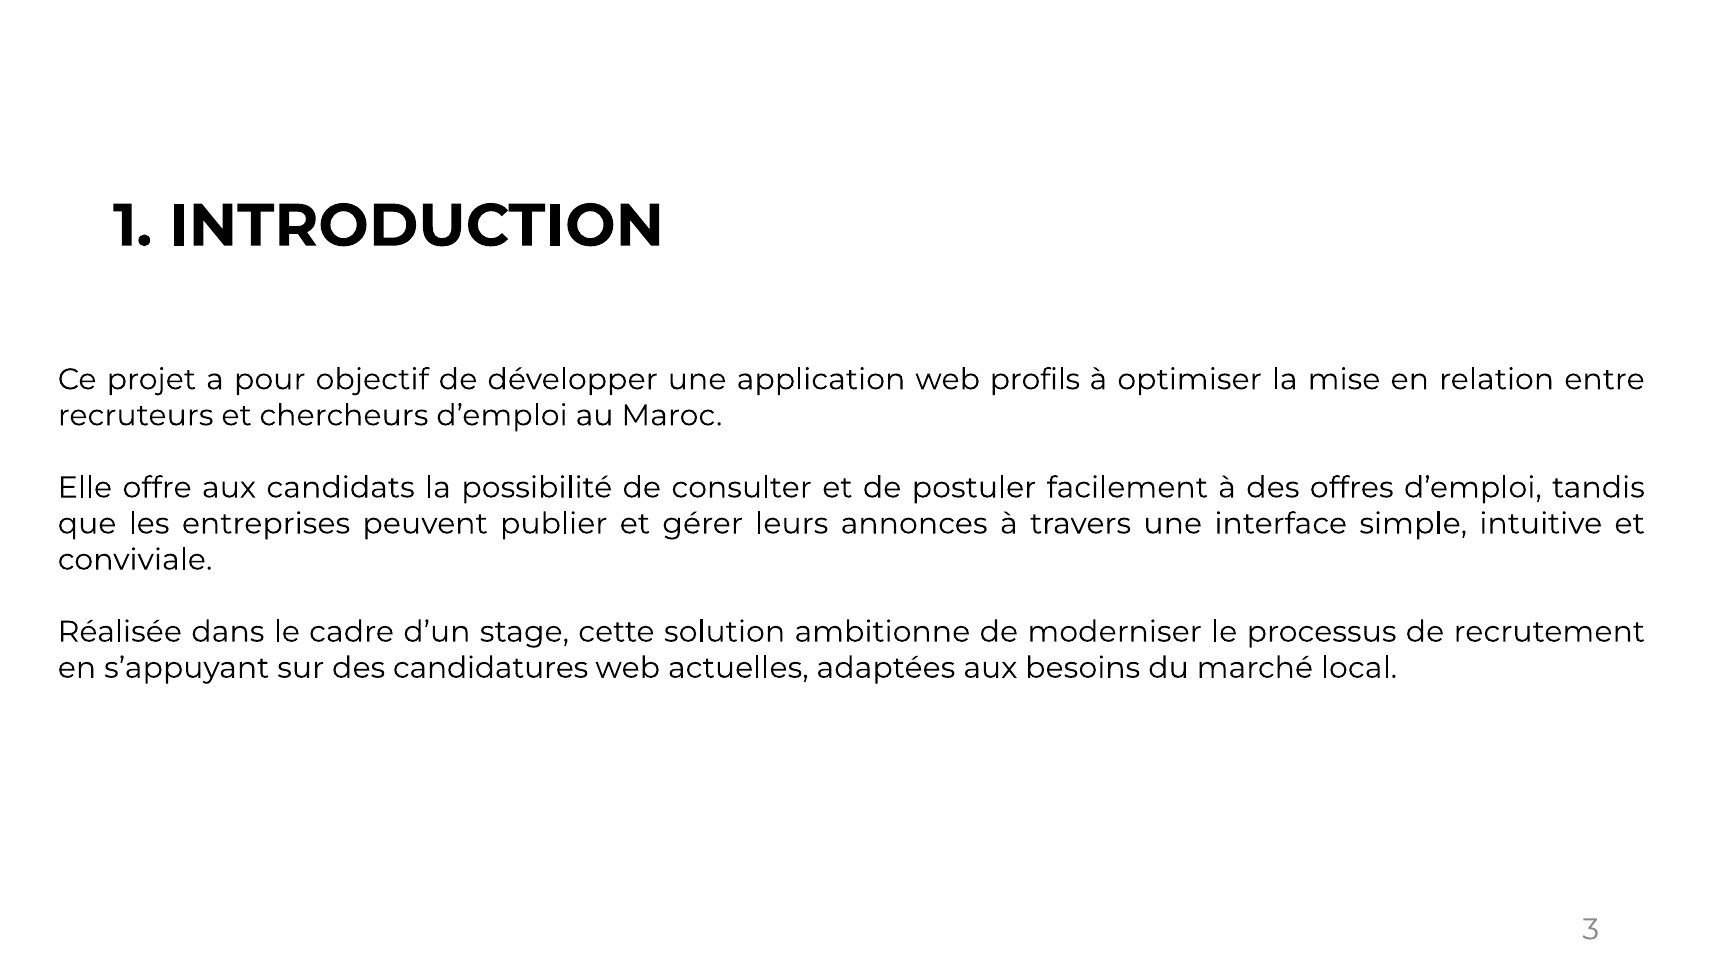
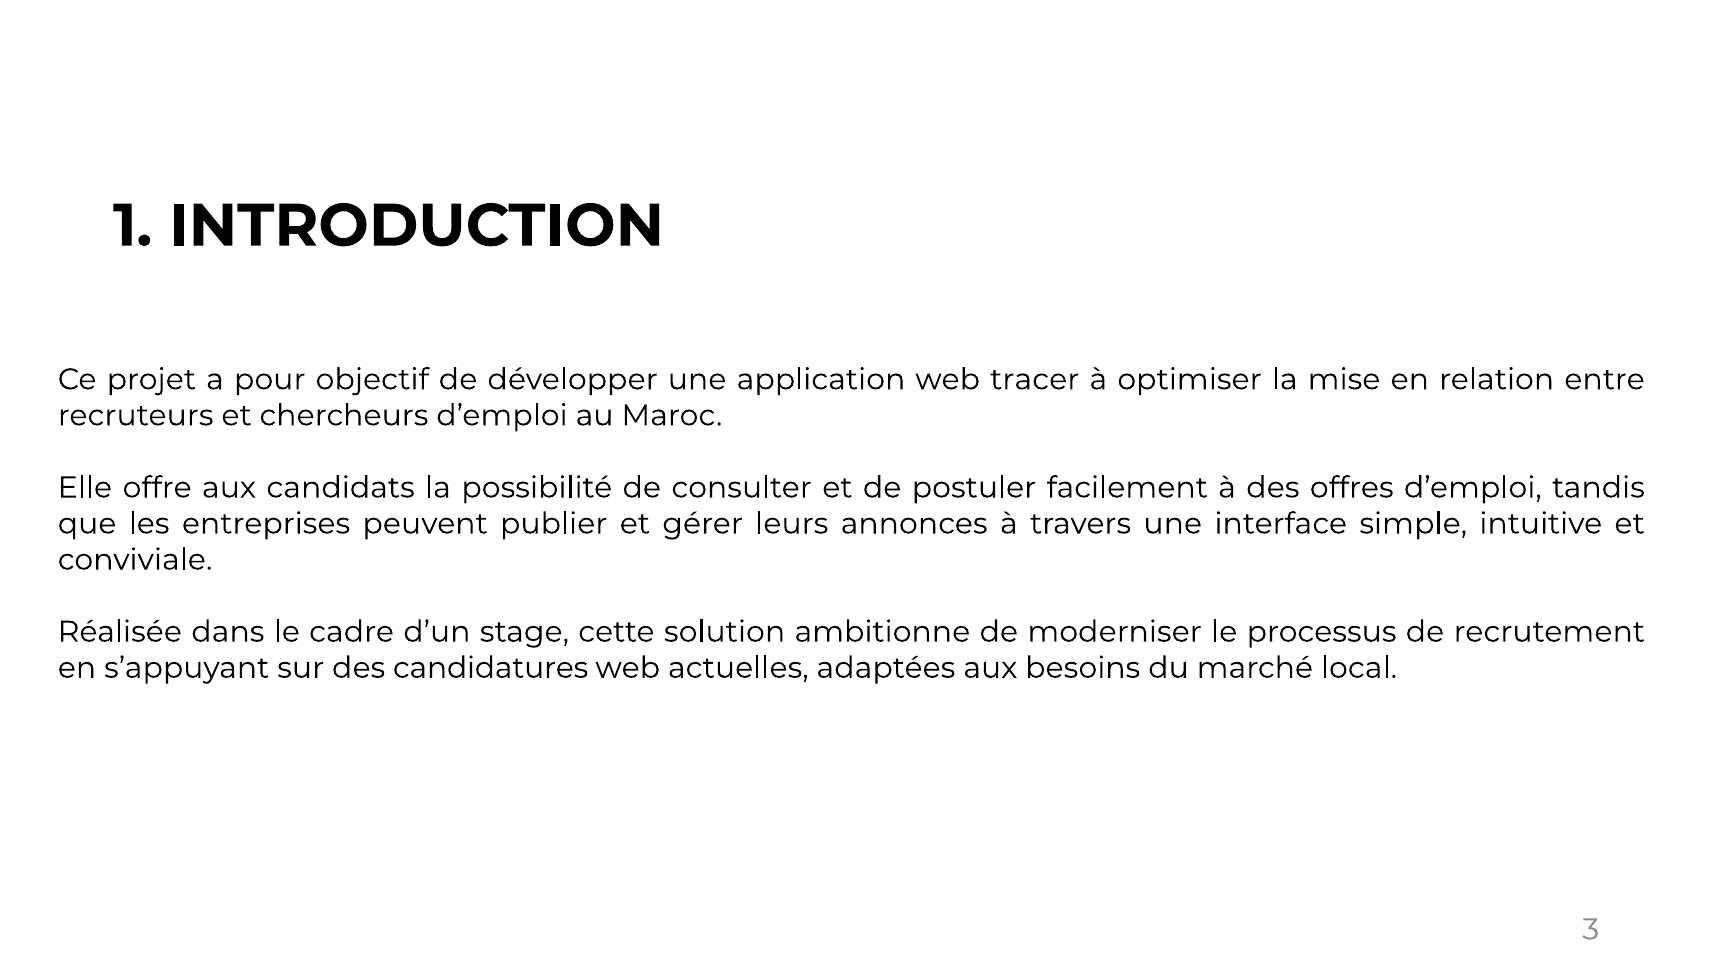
profils: profils -> tracer (1035, 379)
